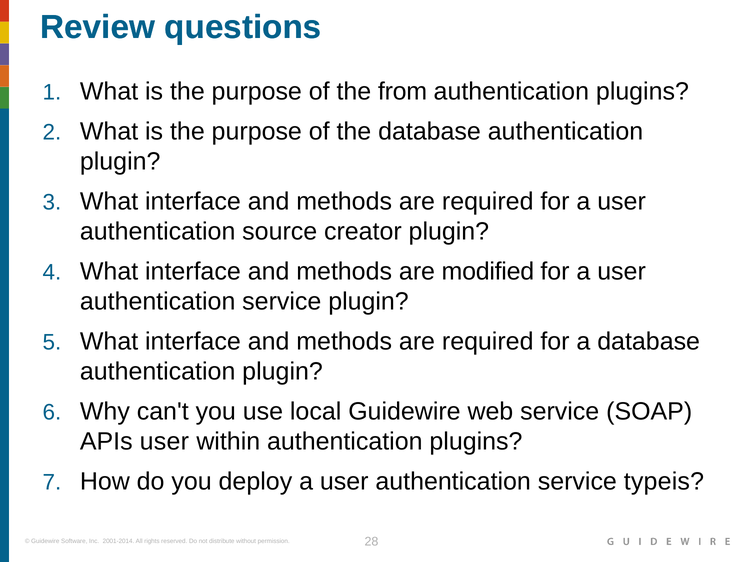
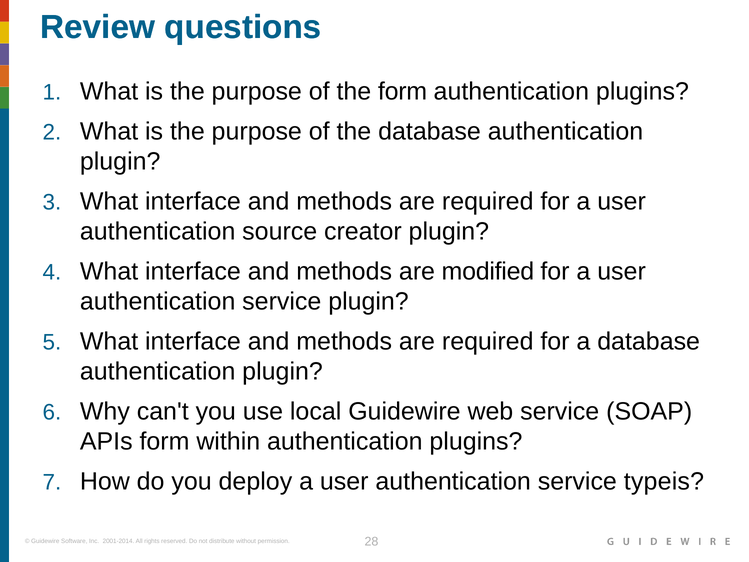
the from: from -> form (403, 92)
APIs user: user -> form (164, 441)
